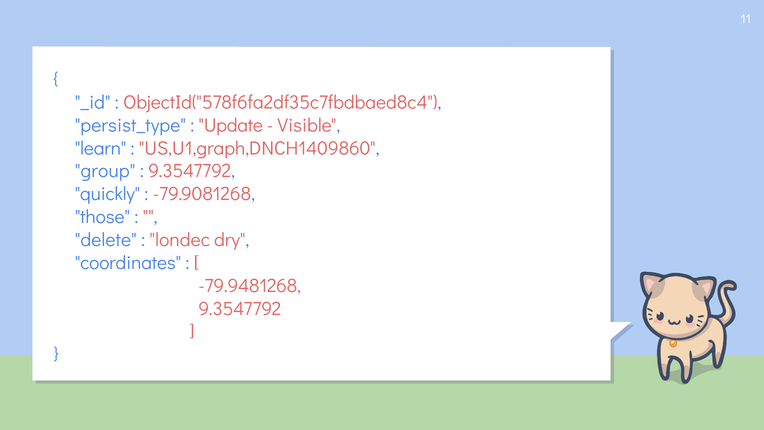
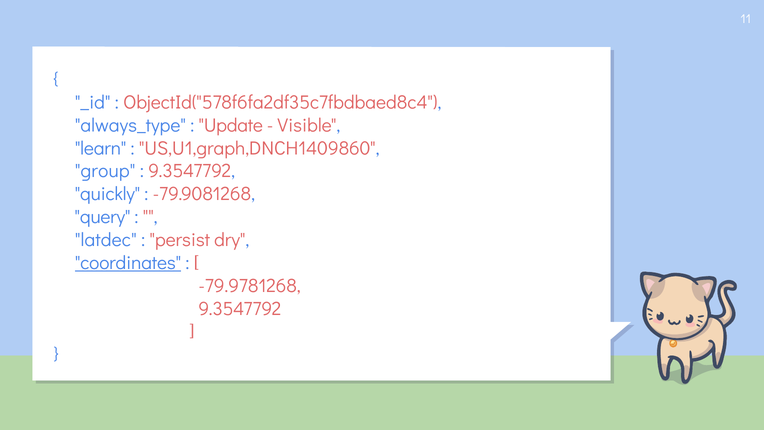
persist_type: persist_type -> always_type (130, 125)
those: those -> query (103, 217)
delete: delete -> latdec (106, 240)
londec: londec -> persist (180, 240)
coordinates underline: none -> present (128, 263)
-79.9481268: -79.9481268 -> -79.9781268 (250, 286)
